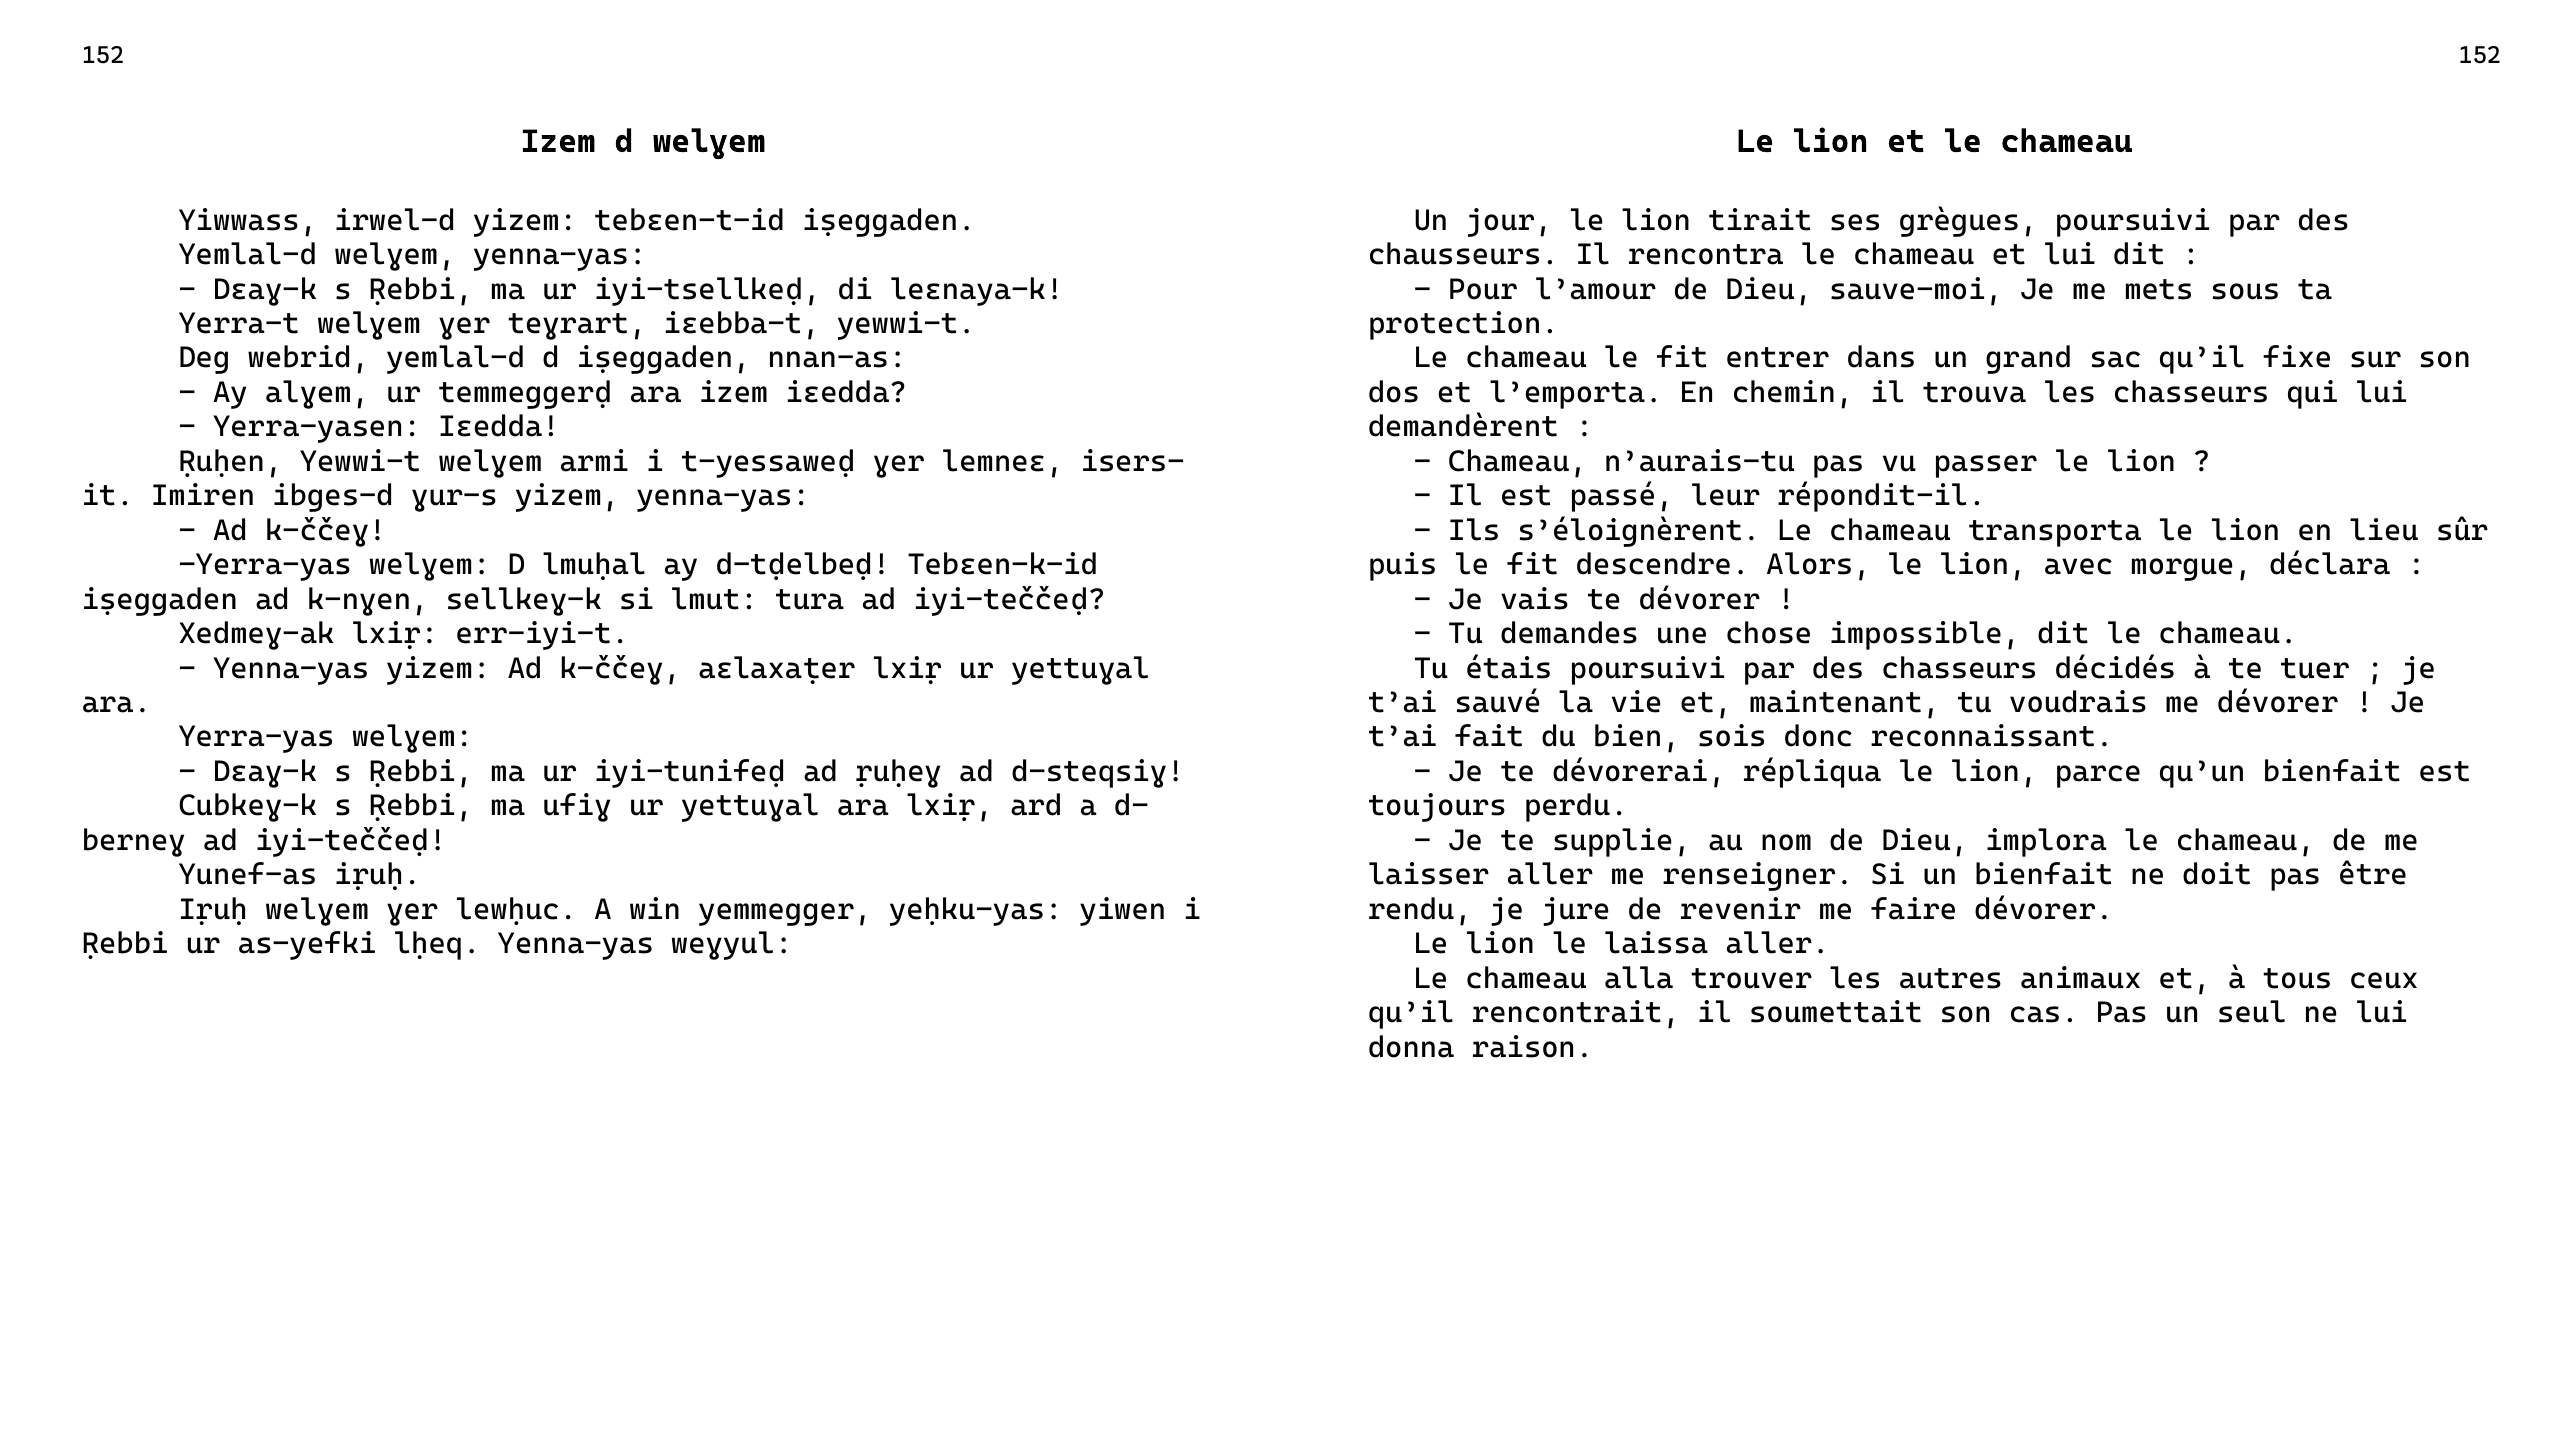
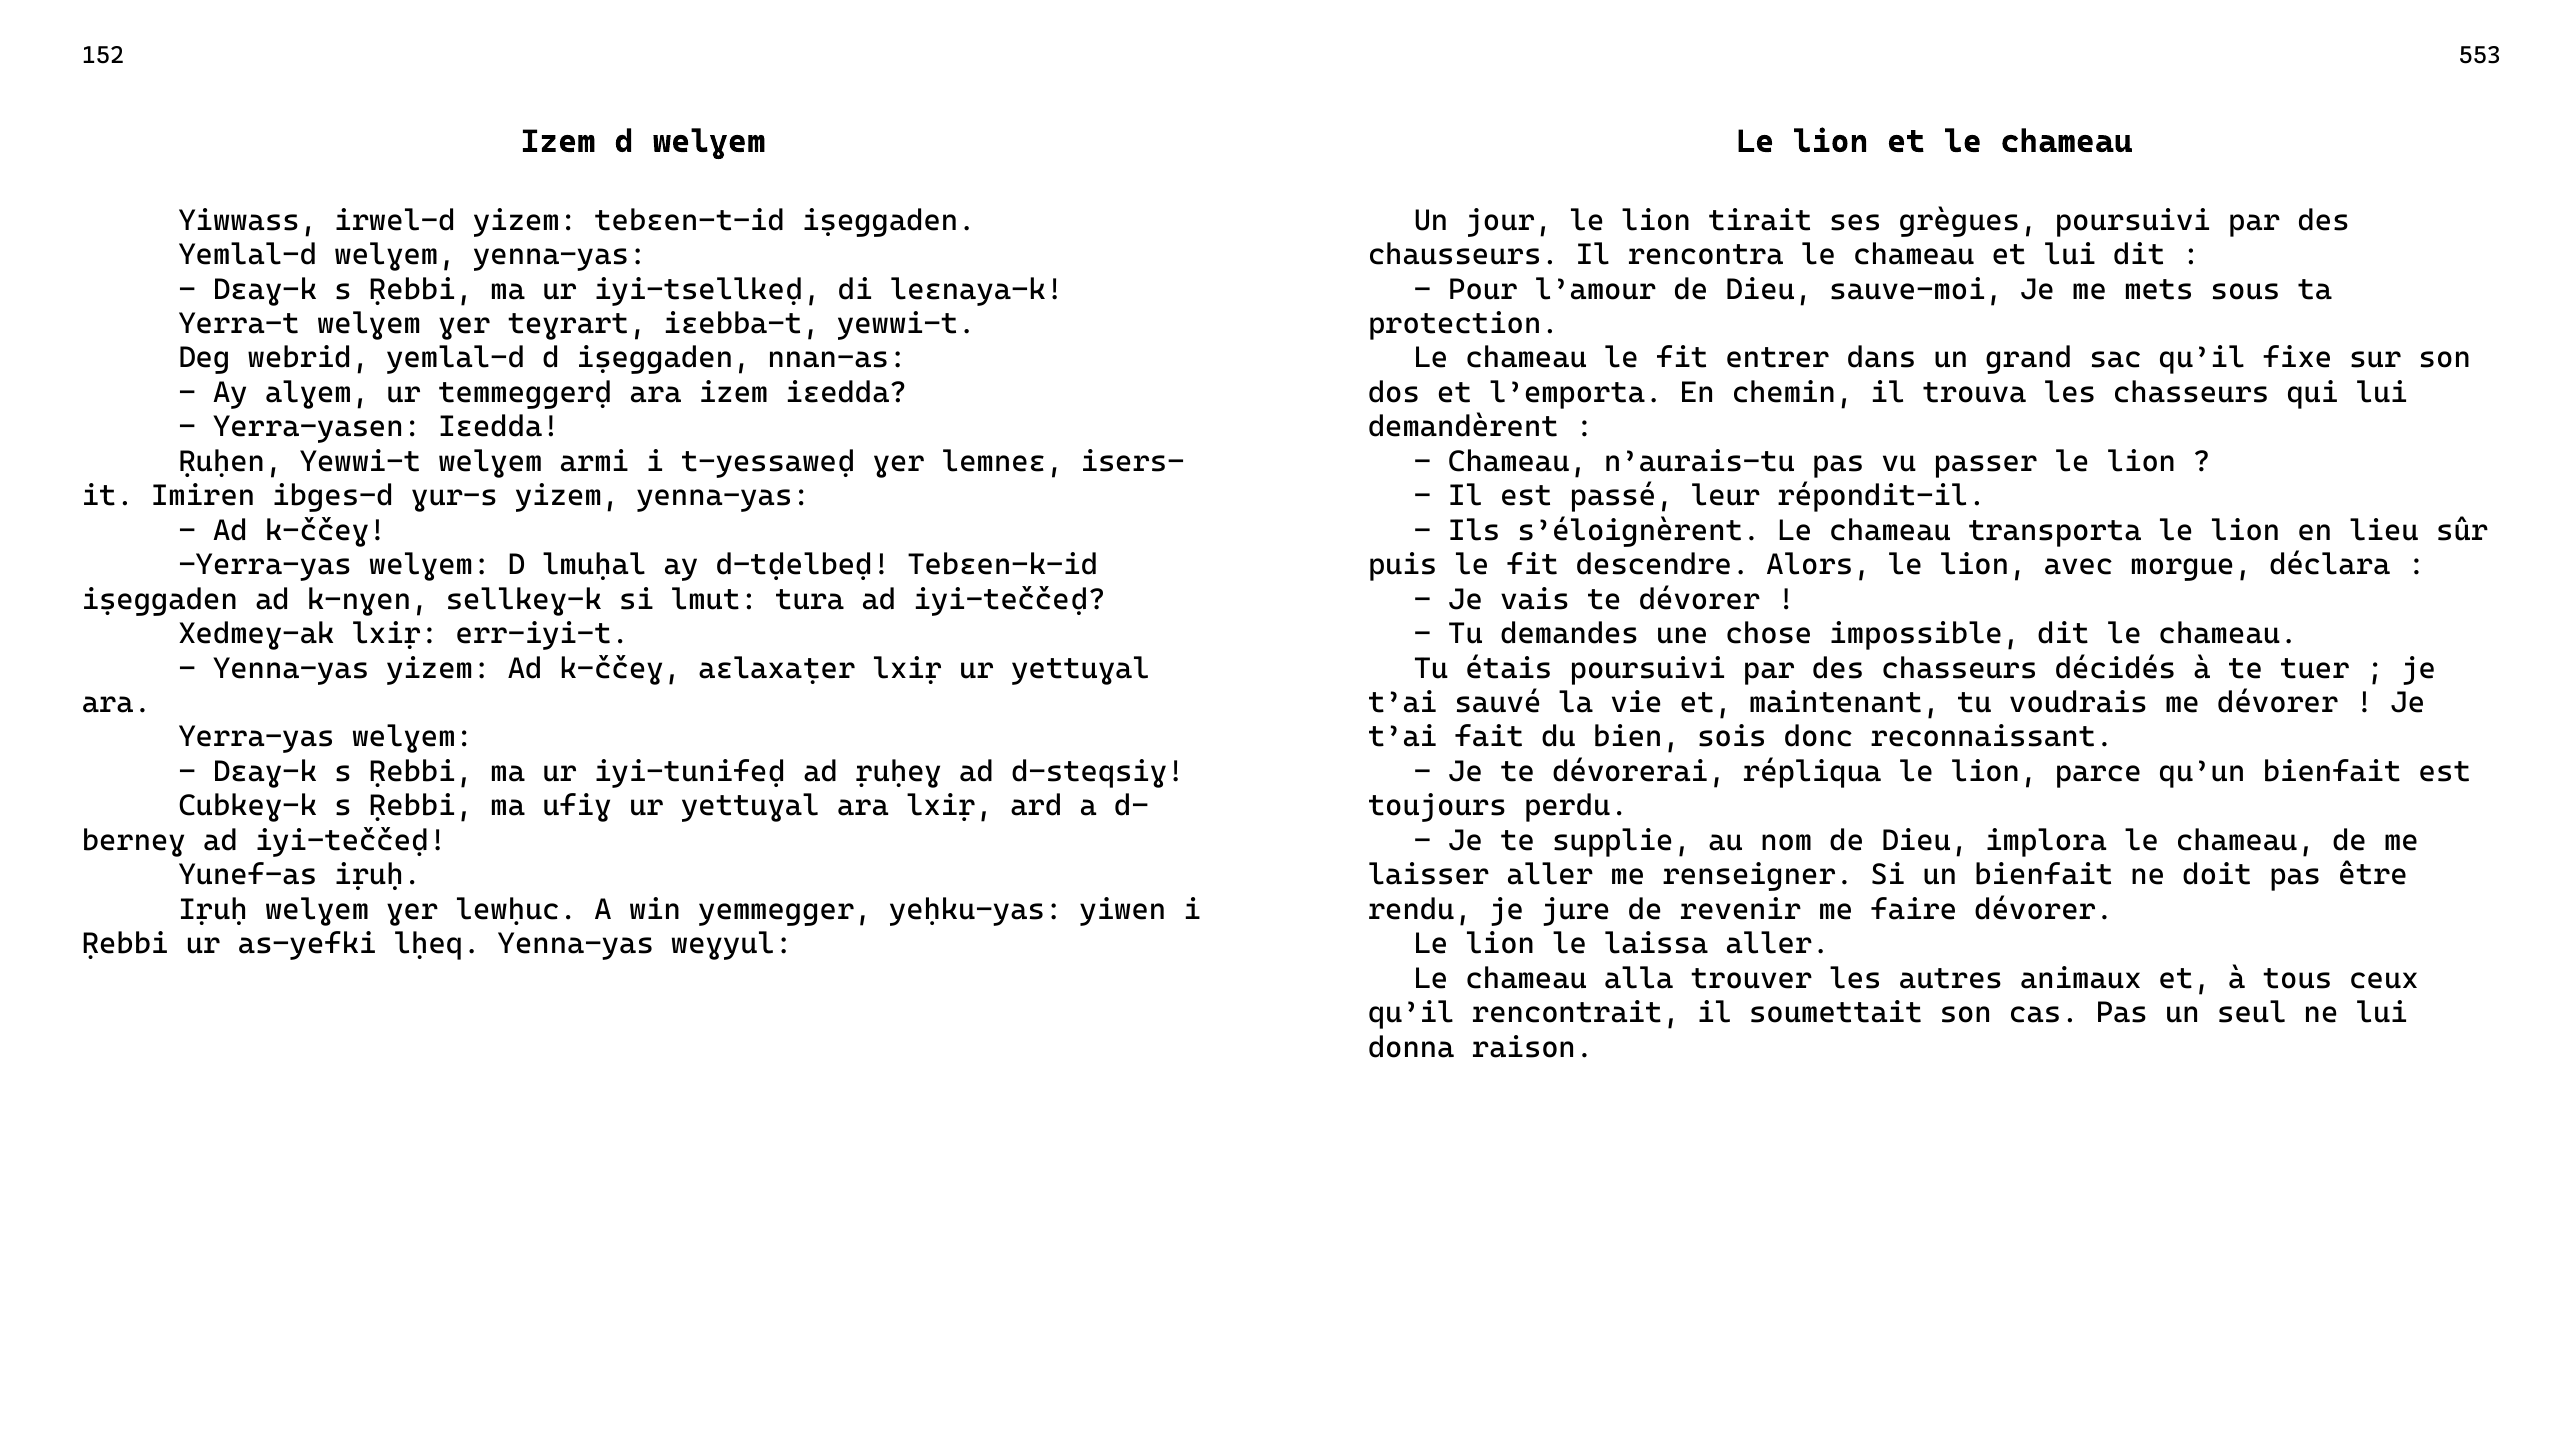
152 152: 152 -> 553 (2480, 56)
